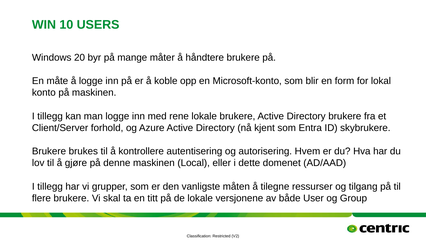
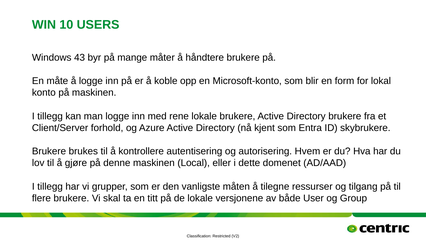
20: 20 -> 43 (80, 57)
